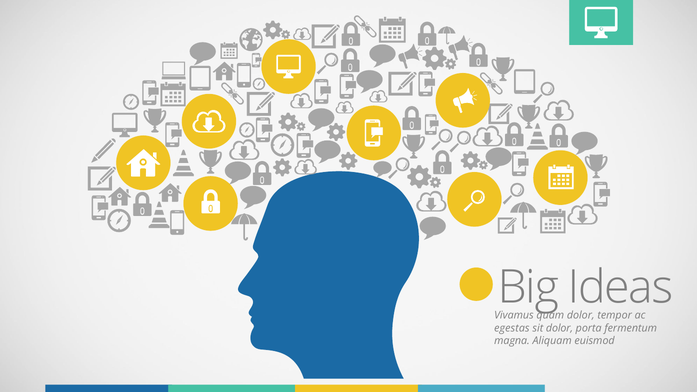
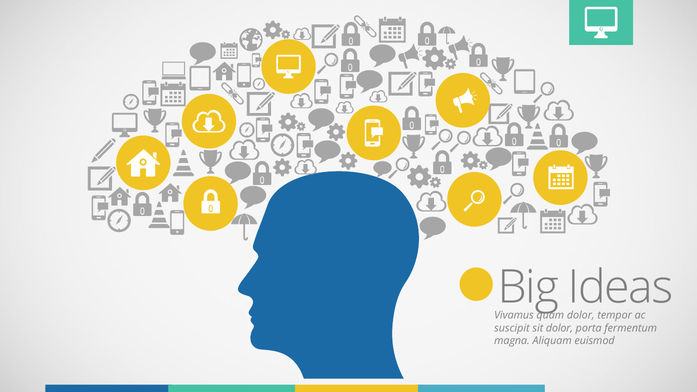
egestas: egestas -> suscipit (512, 328)
